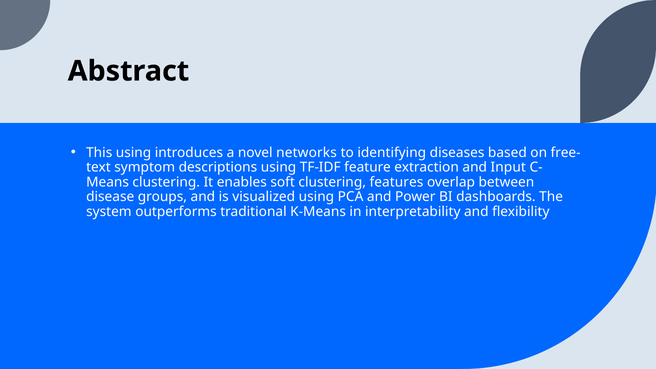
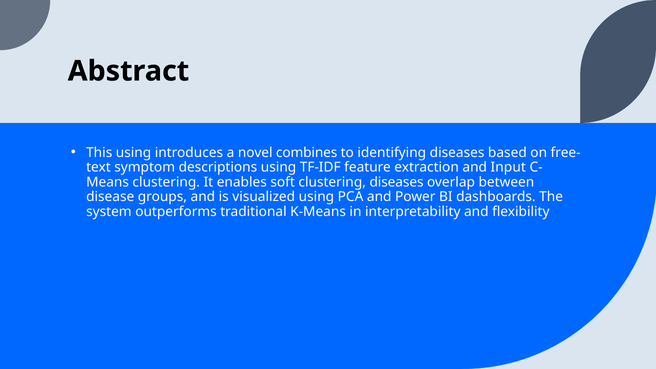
networks: networks -> combines (307, 153)
clustering features: features -> diseases (397, 182)
